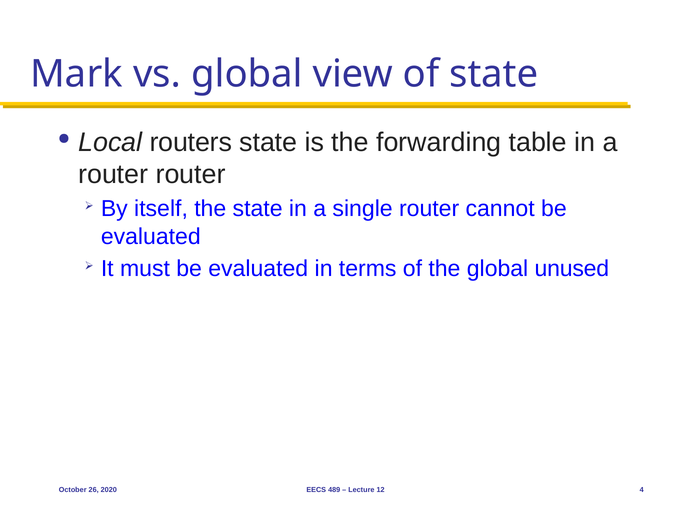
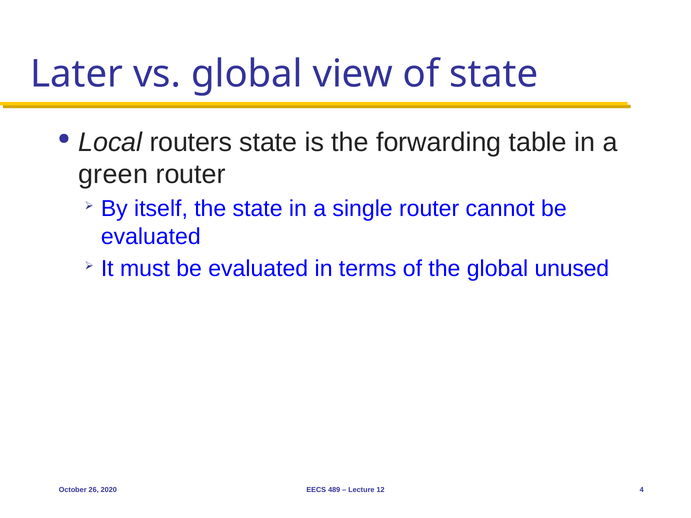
Mark: Mark -> Later (77, 74)
router: router -> green (113, 175)
